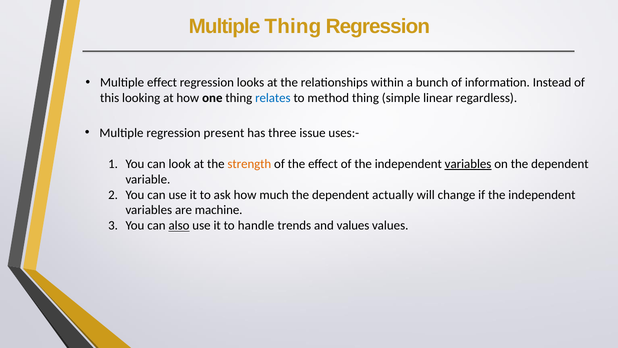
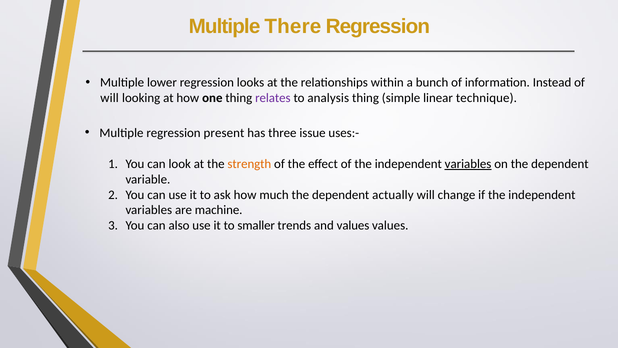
Multiple Thing: Thing -> There (293, 26)
Multiple effect: effect -> lower (162, 83)
this: this -> will (110, 98)
relates colour: blue -> purple (273, 98)
method: method -> analysis (328, 98)
regardless: regardless -> technique (486, 98)
also underline: present -> none (179, 225)
handle: handle -> smaller (256, 225)
